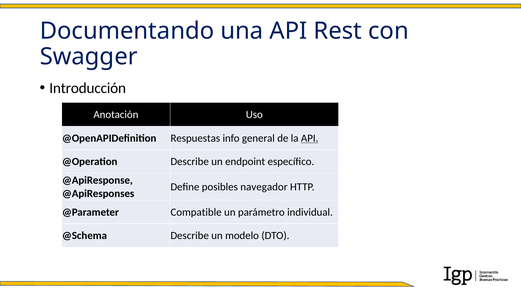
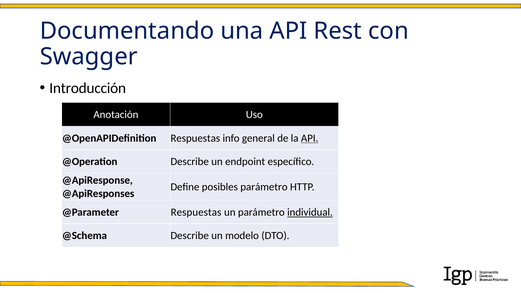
posibles navegador: navegador -> parámetro (264, 187)
@Parameter Compatible: Compatible -> Respuestas (196, 212)
individual underline: none -> present (310, 212)
